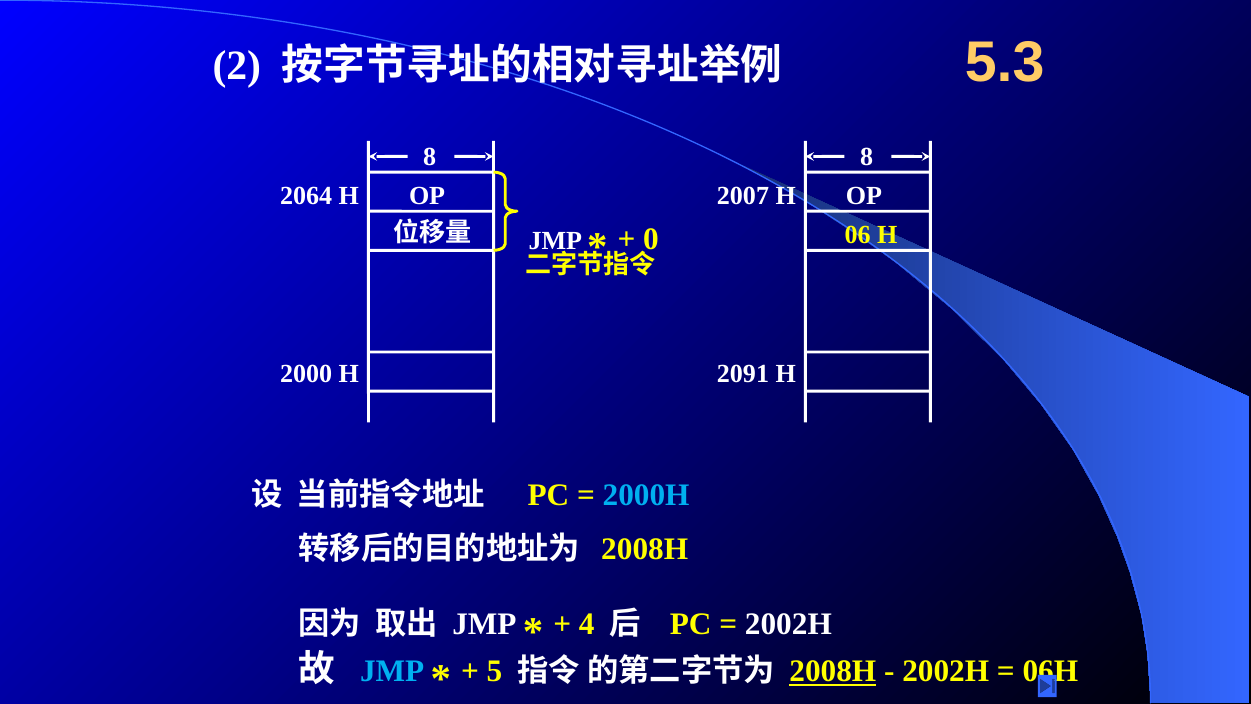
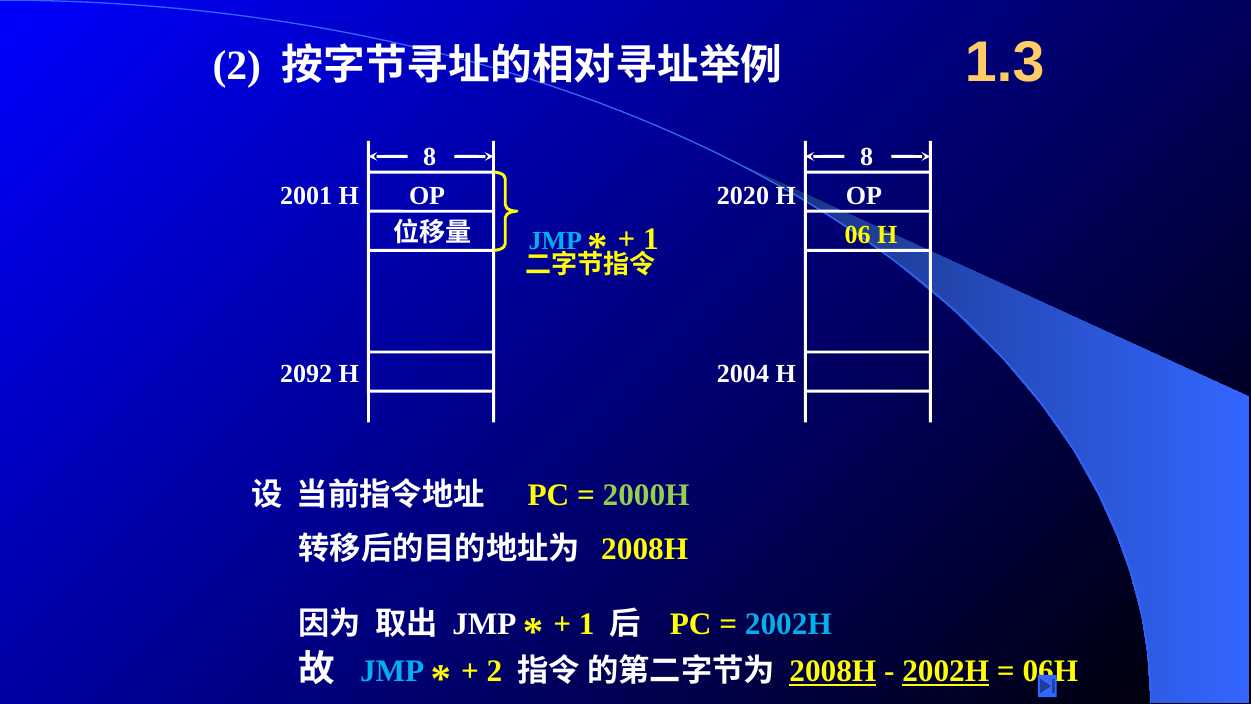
5.3: 5.3 -> 1.3 (1005, 63)
2064: 2064 -> 2001 (306, 196)
2007: 2007 -> 2020 (743, 196)
JMP colour: white -> light blue (555, 241)
0: 0 -> 1 (651, 239)
2000: 2000 -> 2092 (306, 374)
2091: 2091 -> 2004 (743, 374)
2000H colour: light blue -> light green (646, 495)
4: 4 -> 1 (587, 624)
2002H colour: white -> light blue (788, 624)
5: 5 -> 2 (494, 671)
2002H underline: none -> present (946, 671)
